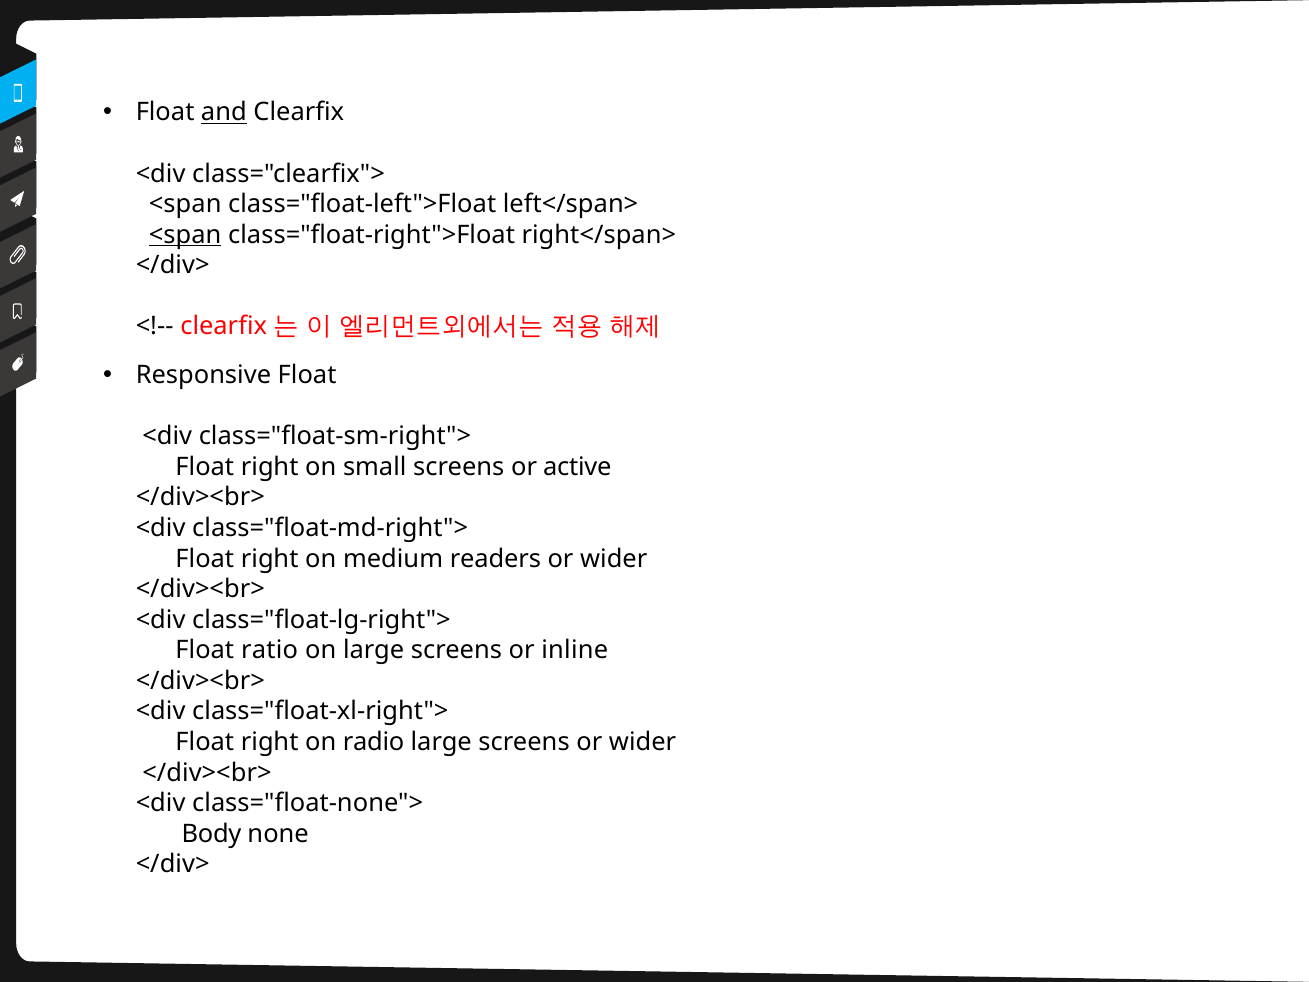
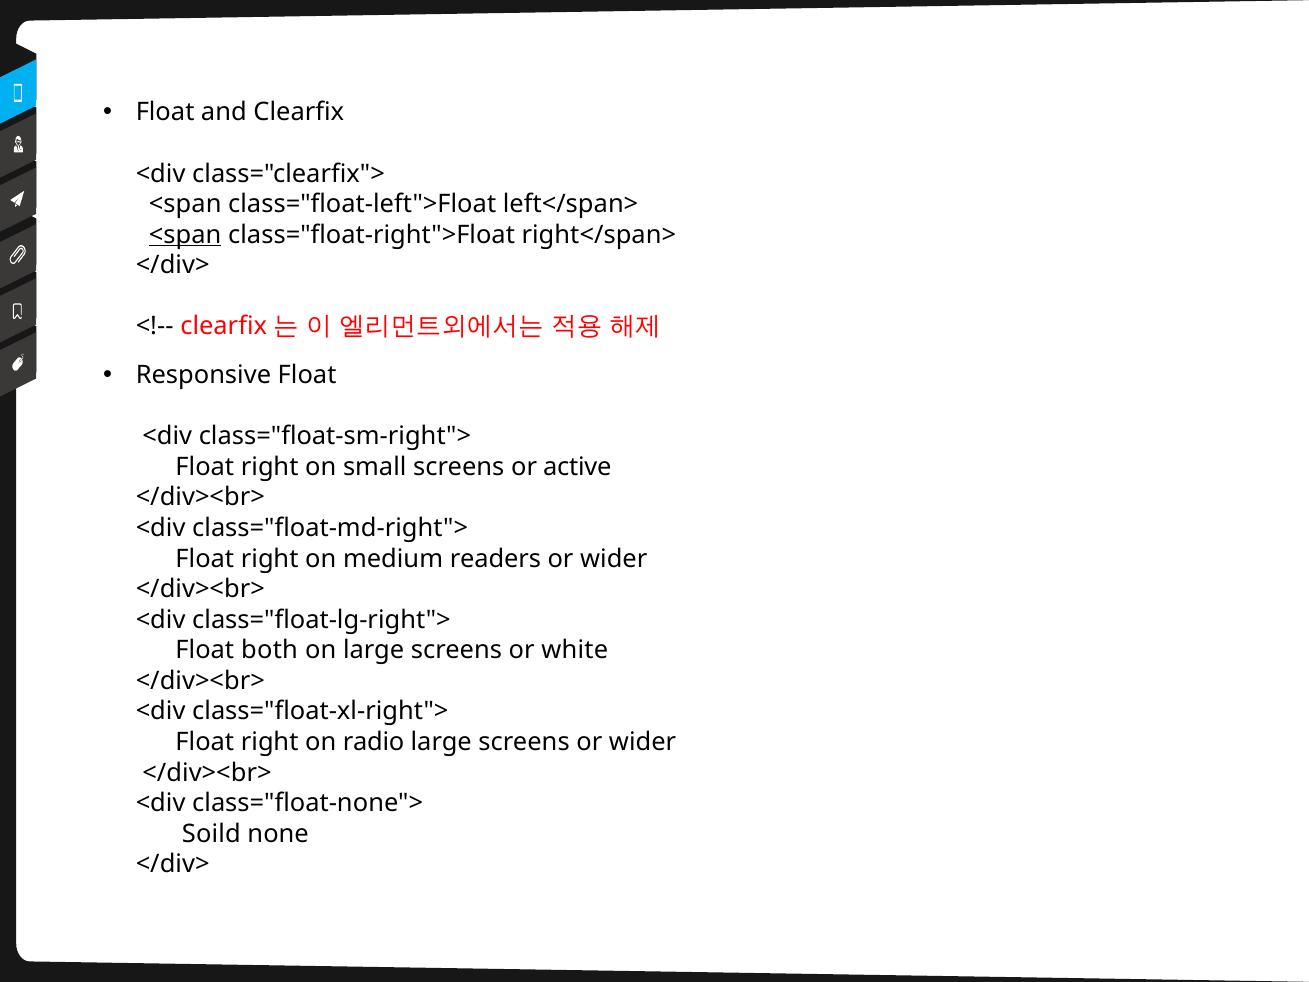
and underline: present -> none (224, 112)
ratio: ratio -> both (270, 650)
inline: inline -> white (575, 650)
Body: Body -> Soild (211, 834)
